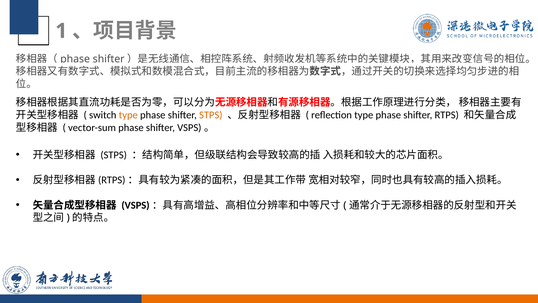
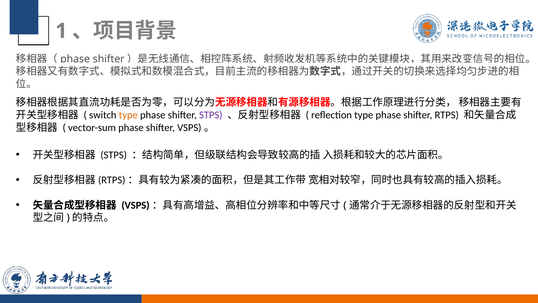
STPS colour: orange -> purple (211, 115)
